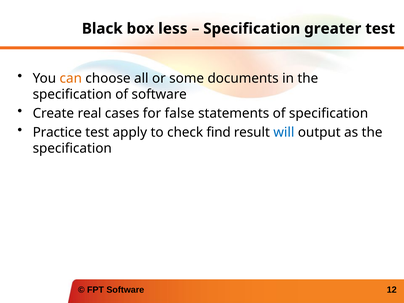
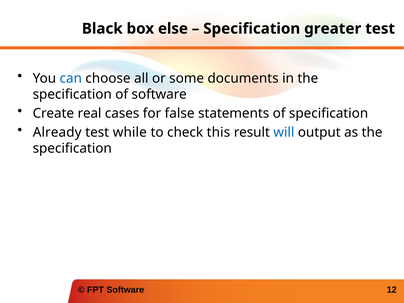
less: less -> else (173, 29)
can colour: orange -> blue (71, 78)
Practice: Practice -> Already (57, 132)
apply: apply -> while (130, 132)
find: find -> this (218, 132)
